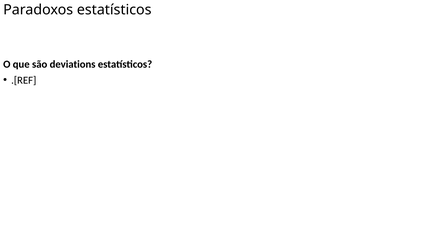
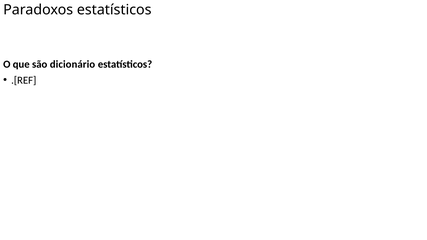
deviations: deviations -> dicionário (73, 64)
